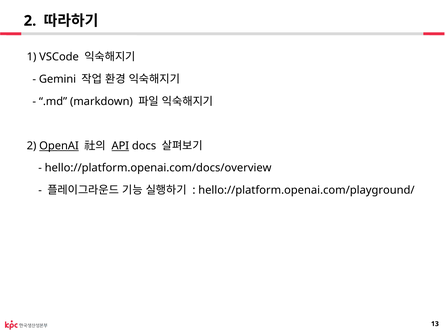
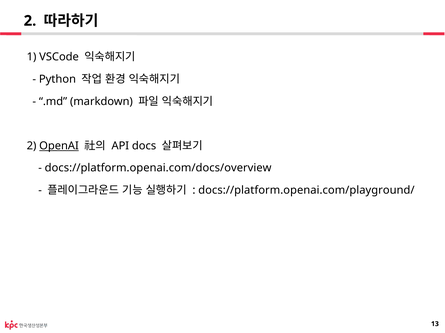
Gemini: Gemini -> Python (57, 79)
API underline: present -> none (120, 146)
hello://platform.openai.com/docs/overview: hello://platform.openai.com/docs/overview -> docs://platform.openai.com/docs/overview (158, 168)
hello://platform.openai.com/playground/: hello://platform.openai.com/playground/ -> docs://platform.openai.com/playground/ (306, 191)
